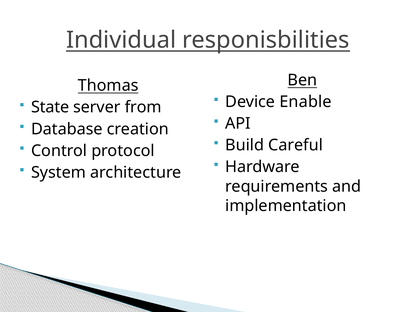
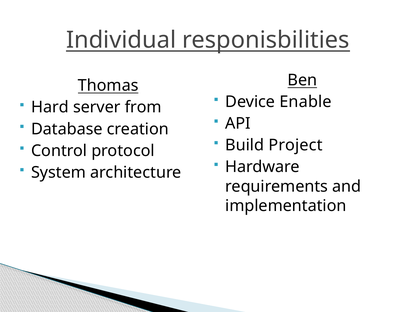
State: State -> Hard (50, 107)
Careful: Careful -> Project (296, 145)
